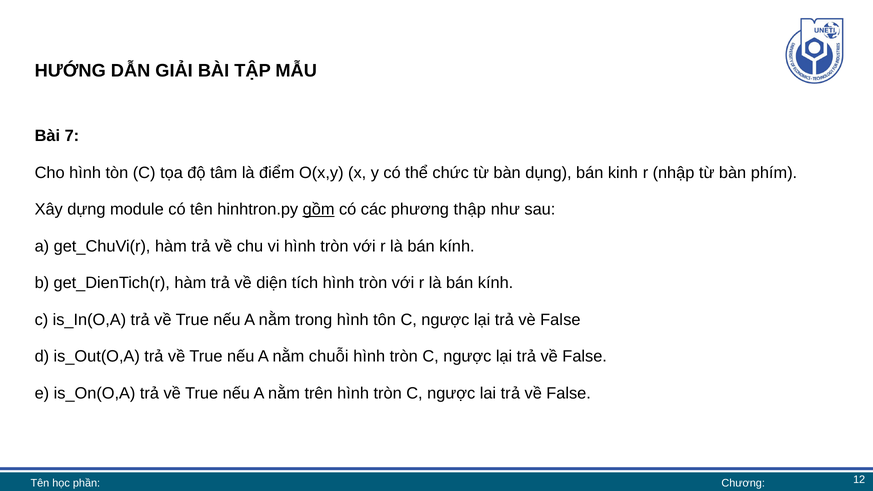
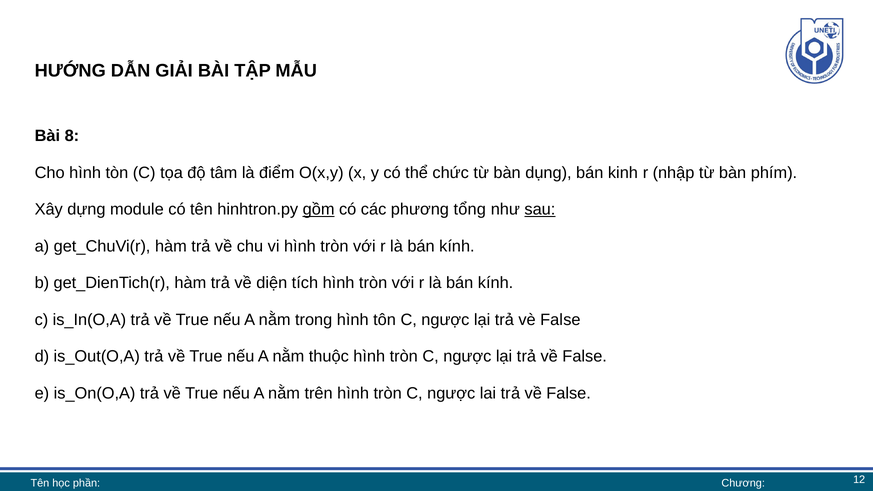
7: 7 -> 8 (72, 136)
thập: thập -> tổng (470, 209)
sau underline: none -> present (540, 209)
chuỗi: chuỗi -> thuộc (329, 356)
